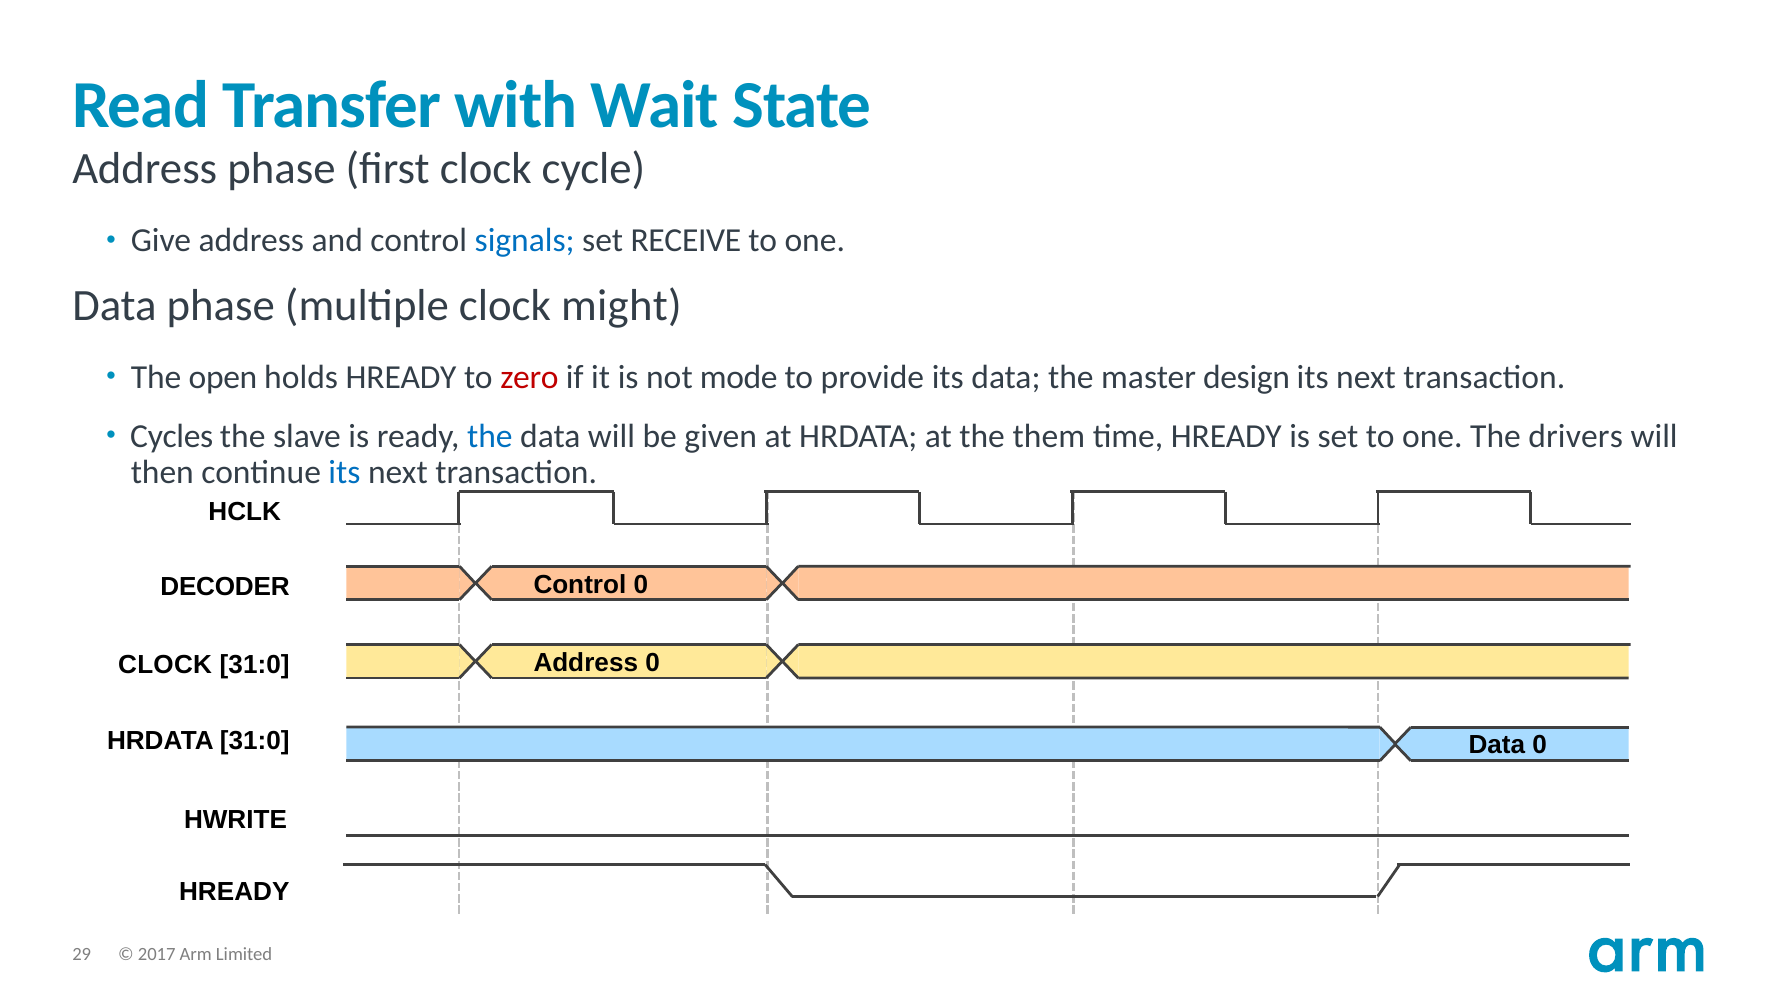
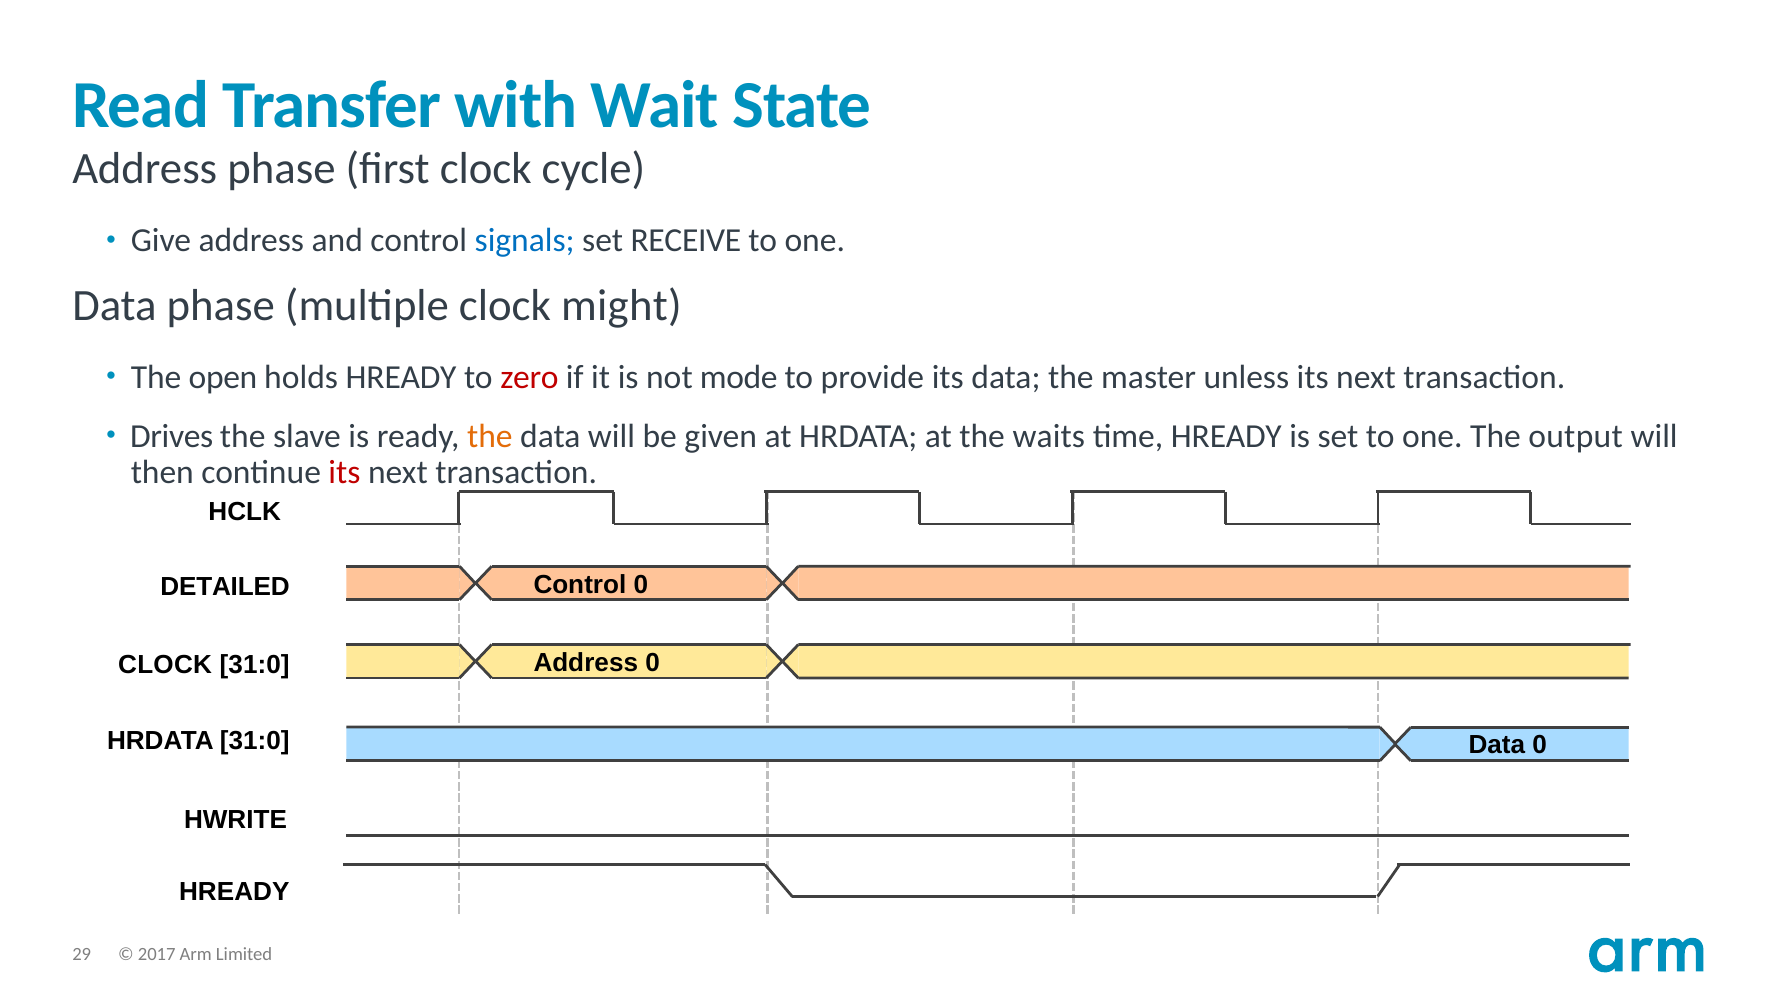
design: design -> unless (1246, 377)
Cycles: Cycles -> Drives (172, 436)
the colour: blue -> orange (490, 436)
them: them -> waits (1049, 436)
drivers: drivers -> output (1576, 436)
its colour: blue -> red (344, 472)
DECODER: DECODER -> DETAILED (225, 587)
